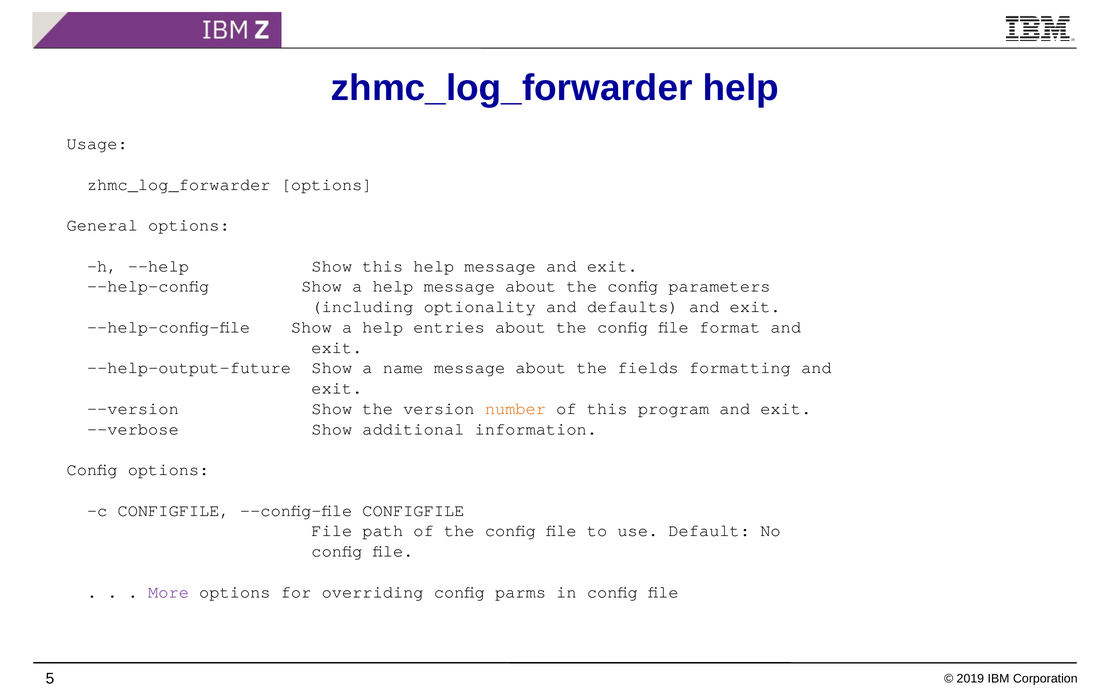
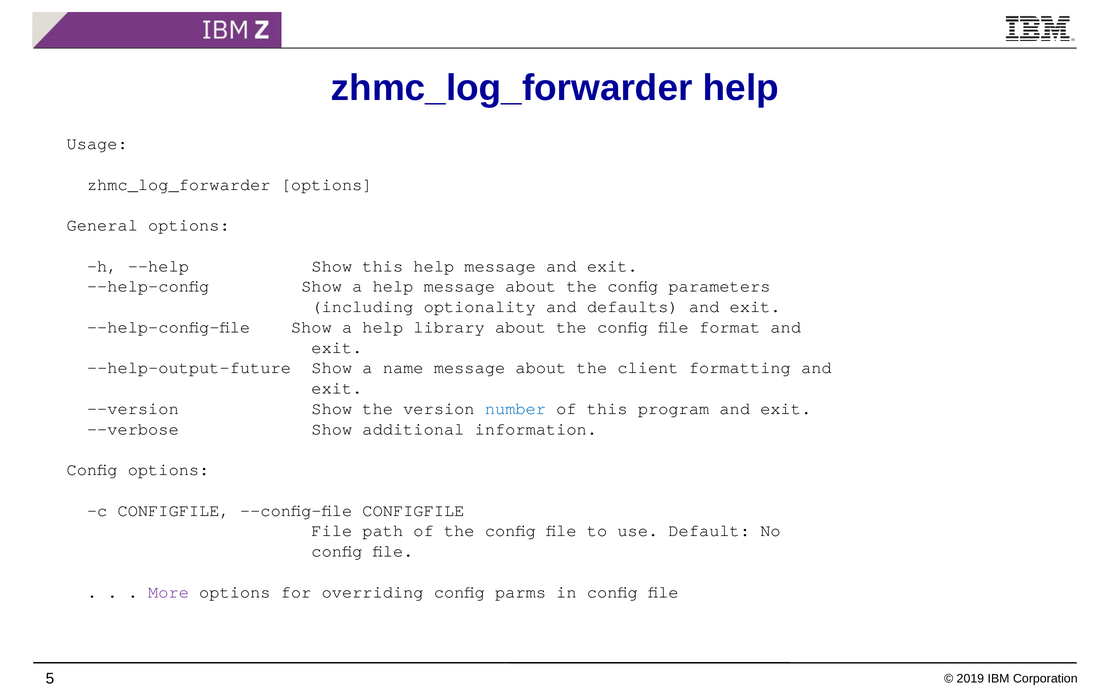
entries: entries -> library (449, 327)
fields: fields -> client (648, 368)
number colour: orange -> blue (515, 408)
